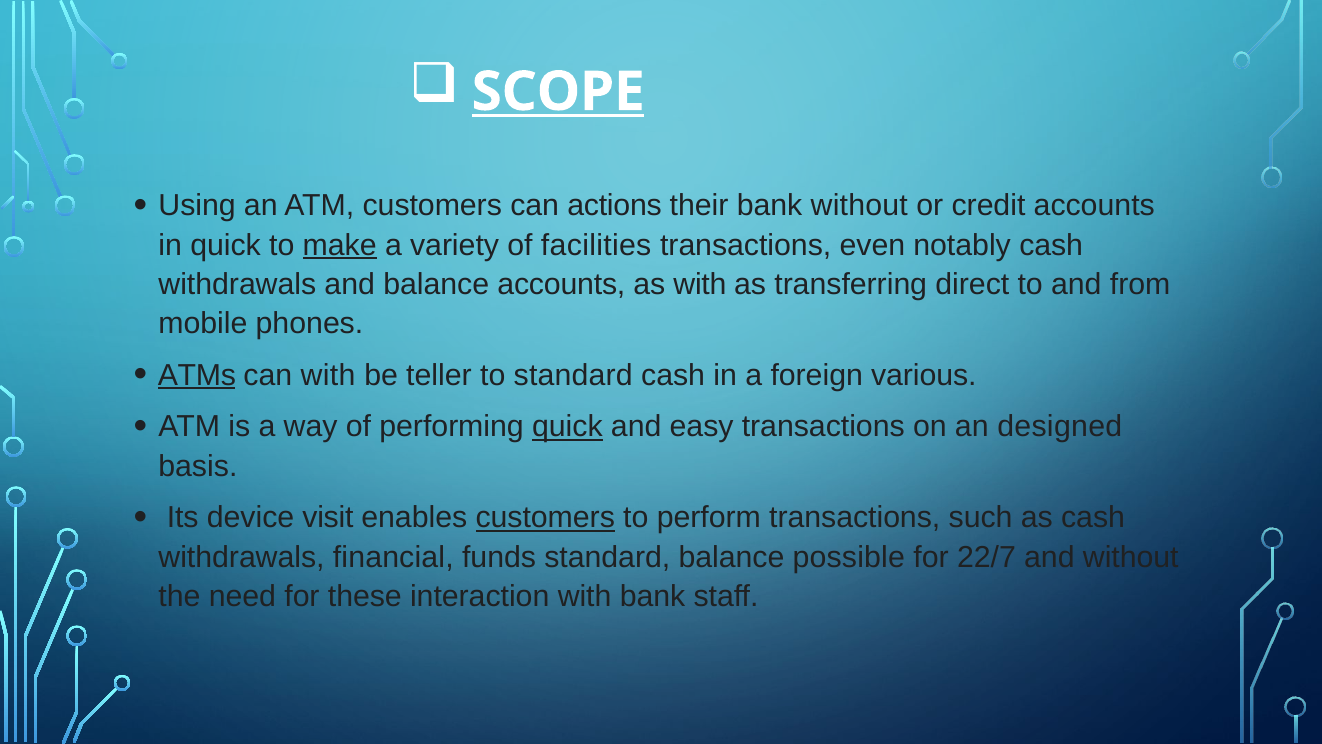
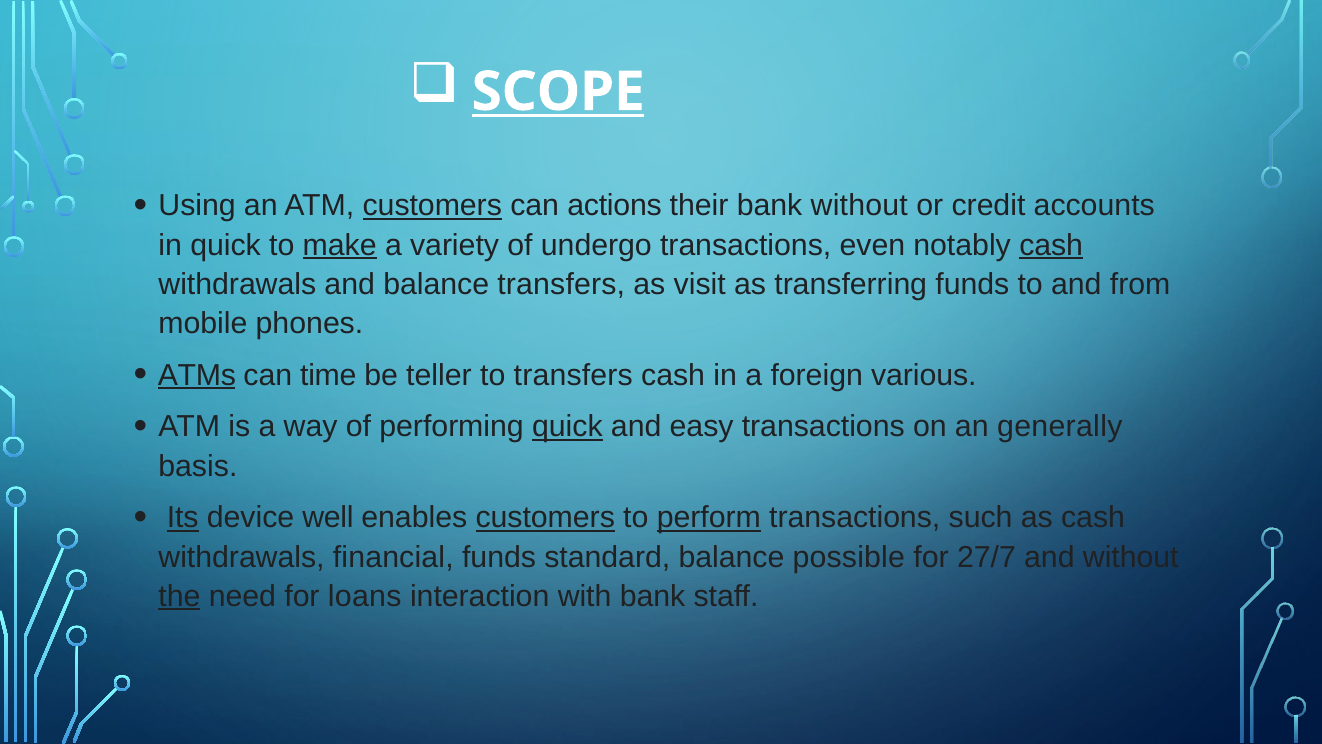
customers underline: none -> present (432, 206)
facilities: facilities -> undergo (596, 245)
cash underline: none -> present (1051, 245)
balance accounts: accounts -> transfers (561, 284)
as with: with -> visit (700, 284)
transferring direct: direct -> funds (972, 284)
can with: with -> time (328, 375)
to standard: standard -> transfers (573, 375)
designed: designed -> generally (1060, 427)
Its underline: none -> present (183, 518)
visit: visit -> well (328, 518)
perform underline: none -> present (709, 518)
22/7: 22/7 -> 27/7 (986, 557)
the underline: none -> present (179, 596)
these: these -> loans (365, 596)
